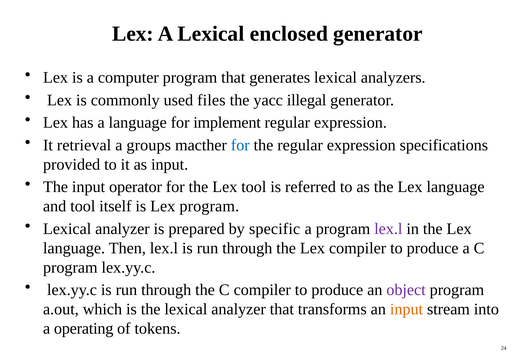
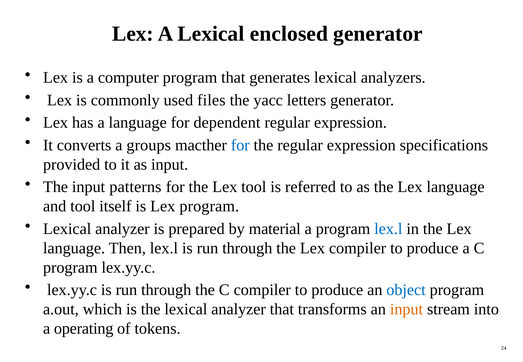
illegal: illegal -> letters (307, 100)
implement: implement -> dependent (227, 123)
retrieval: retrieval -> converts (84, 145)
operator: operator -> patterns (135, 187)
specific: specific -> material (275, 229)
lex.l colour: purple -> blue (388, 229)
object colour: purple -> blue (406, 290)
